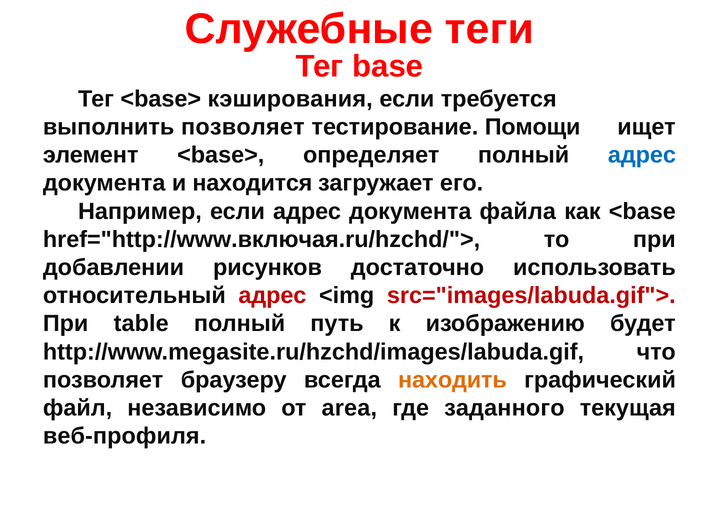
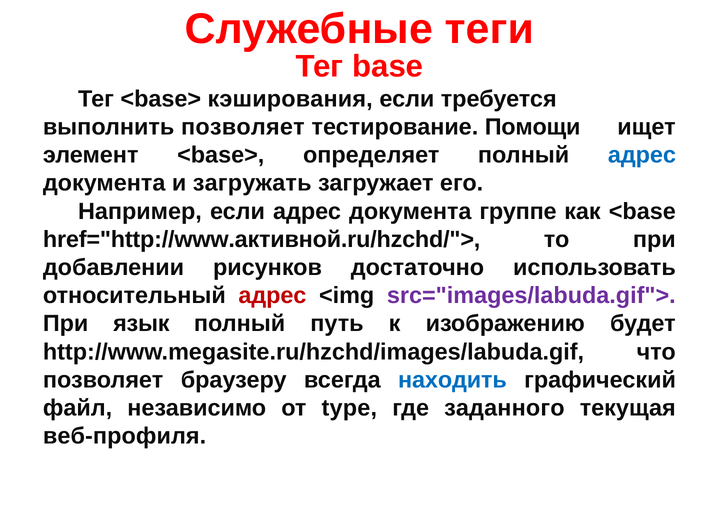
находится: находится -> загружать (252, 183)
файла: файла -> группе (518, 211)
href="http://www.включая.ru/hzchd/">: href="http://www.включая.ru/hzchd/"> -> href="http://www.активной.ru/hzchd/"> (262, 239)
src="images/labuda.gif"> colour: red -> purple (531, 295)
table: table -> язык (141, 324)
находить colour: orange -> blue (452, 380)
area: area -> type (349, 408)
